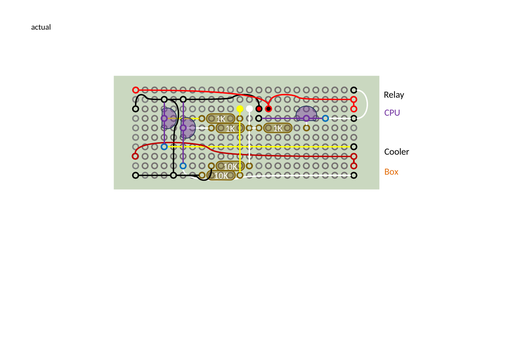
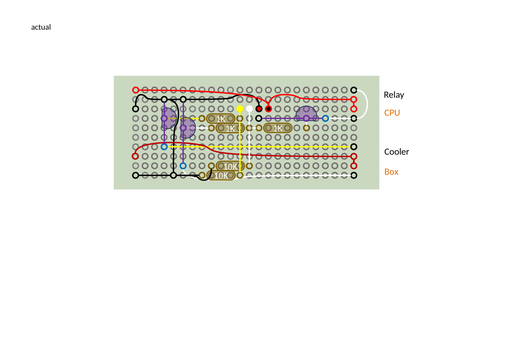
CPU colour: purple -> orange (392, 113)
